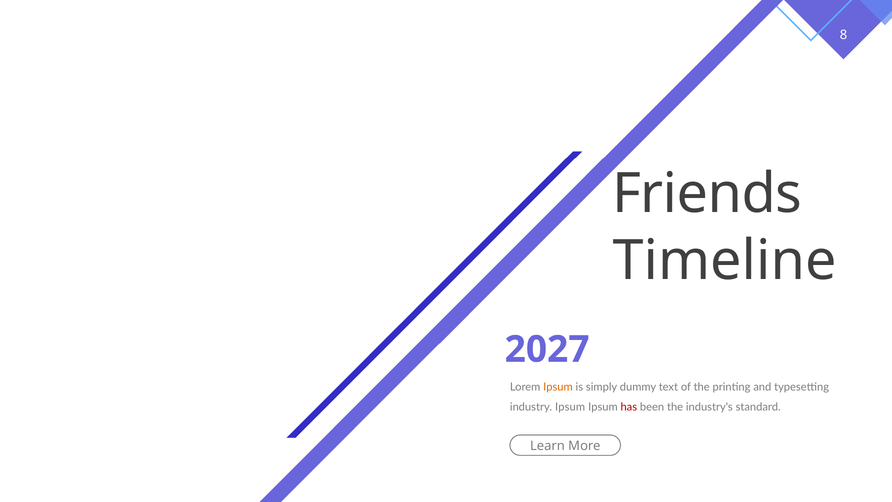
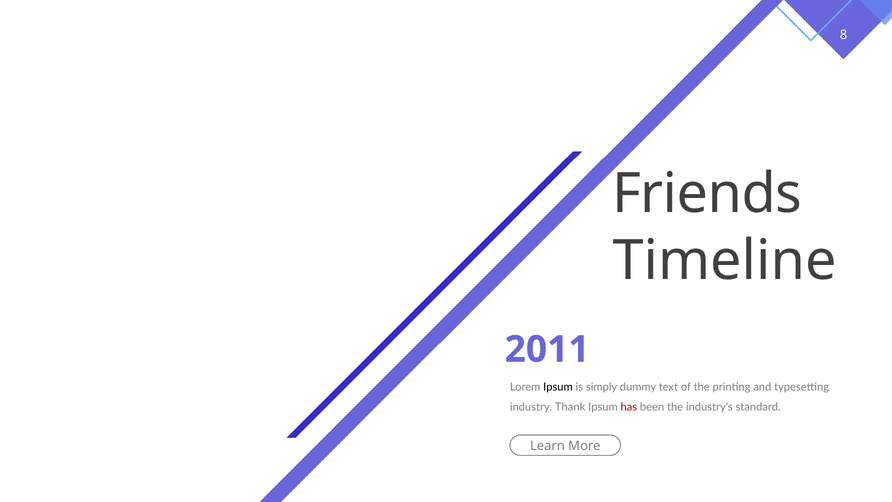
2027: 2027 -> 2011 (547, 349)
Ipsum colour: orange -> black (558, 387)
industry Ipsum: Ipsum -> Thank (570, 407)
